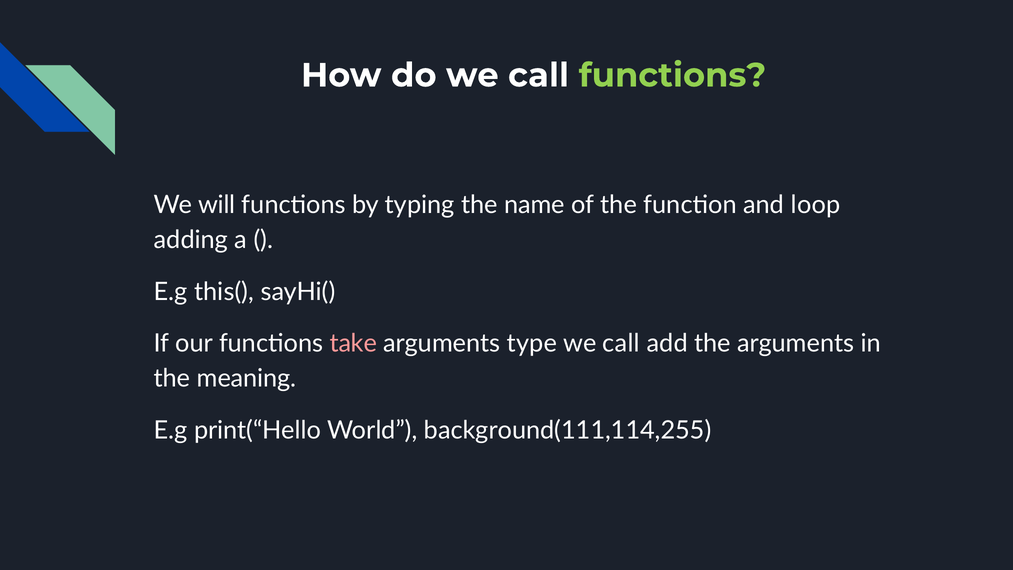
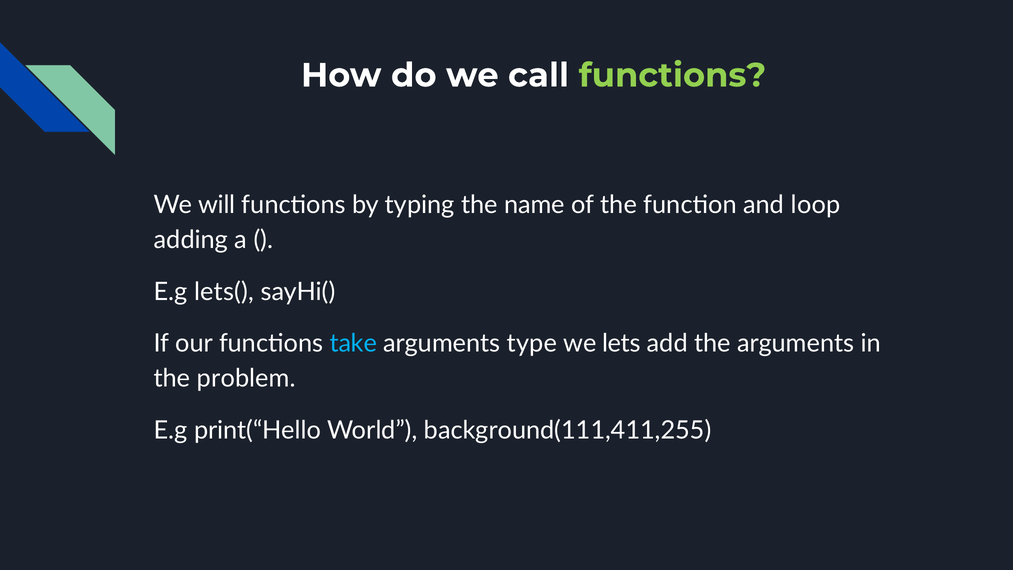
this(: this( -> lets( (224, 292)
take colour: pink -> light blue (353, 344)
call: call -> lets (621, 344)
meaning: meaning -> problem (246, 378)
background(111,114,255: background(111,114,255 -> background(111,411,255 (568, 430)
